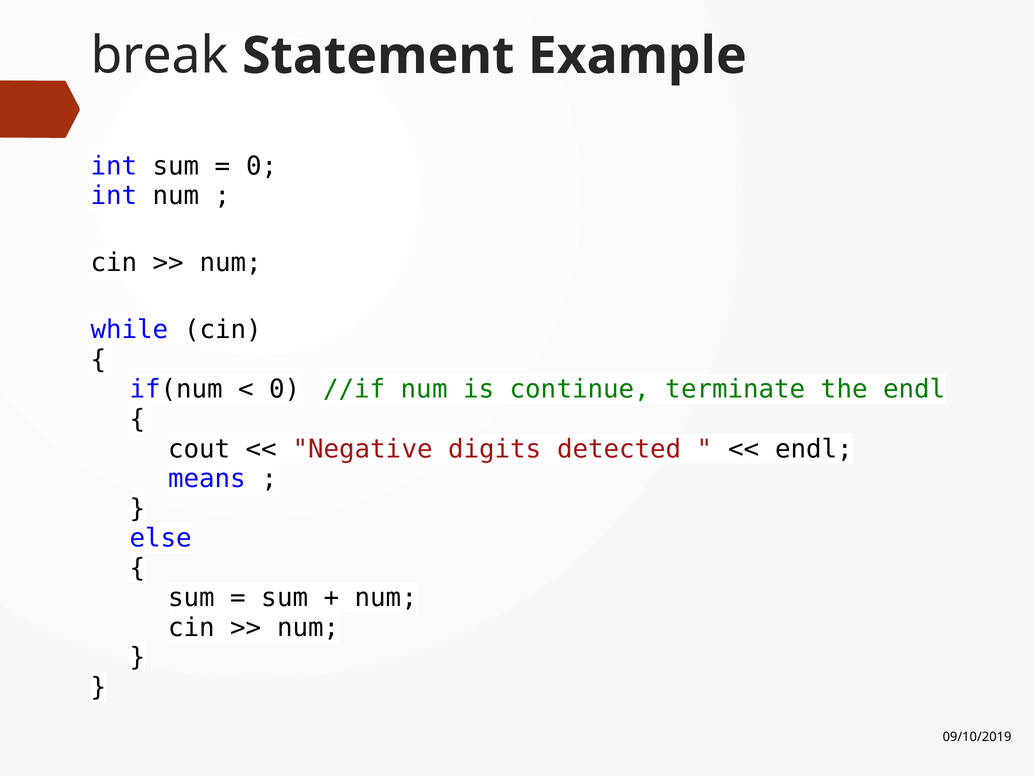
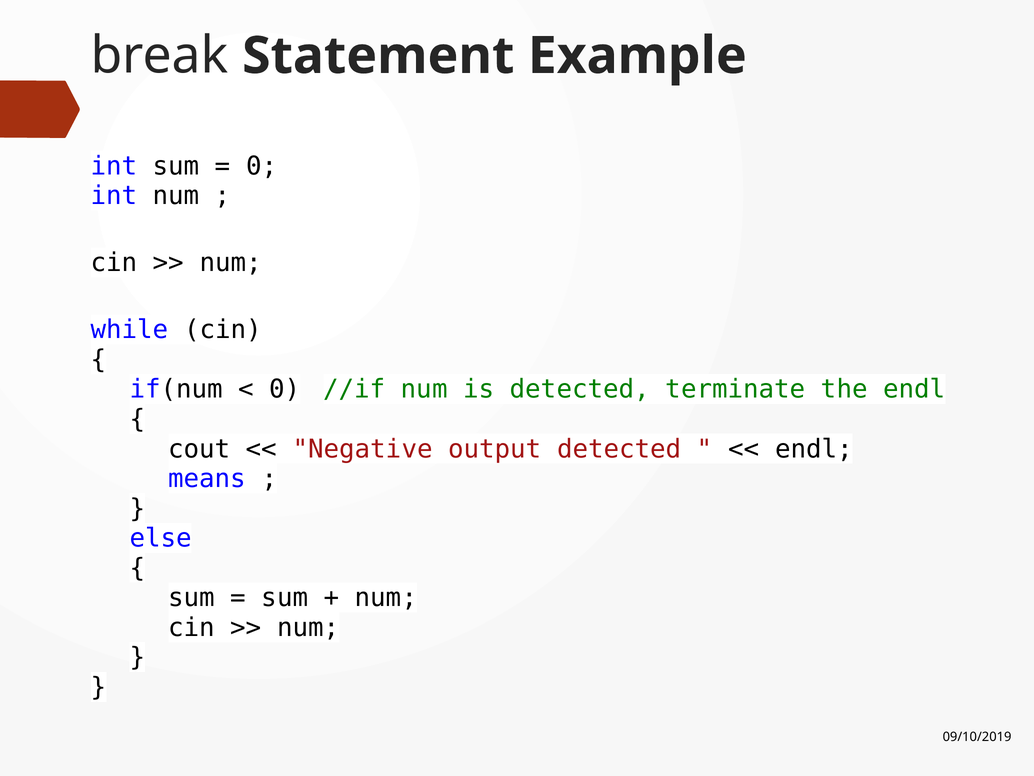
is continue: continue -> detected (580, 389)
digits: digits -> output (495, 449)
